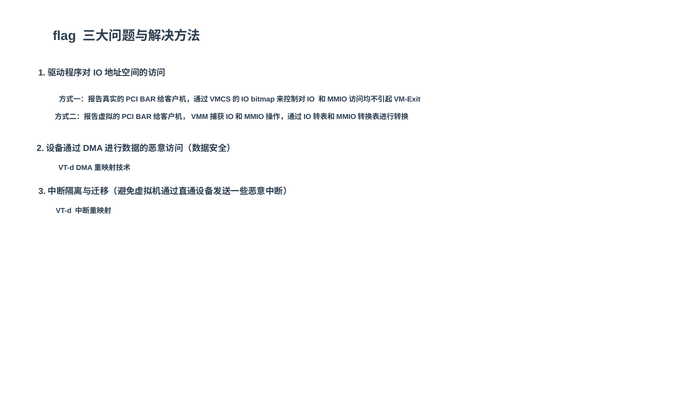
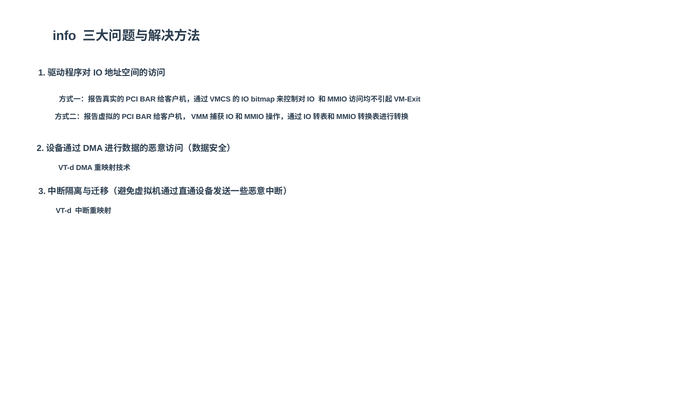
flag: flag -> info (64, 36)
